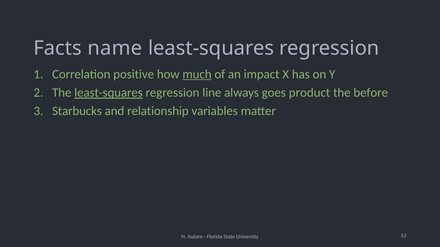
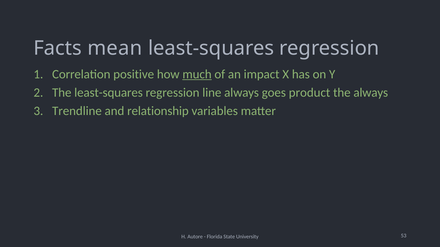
name: name -> mean (115, 48)
least-squares underline: present -> none (109, 93)
the before: before -> always (371, 93)
Starbucks: Starbucks -> Trendline (77, 111)
